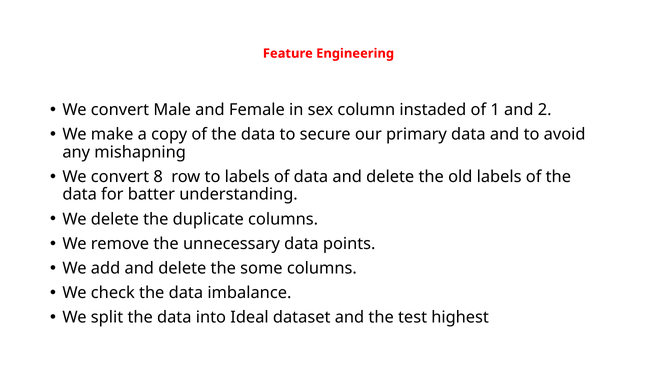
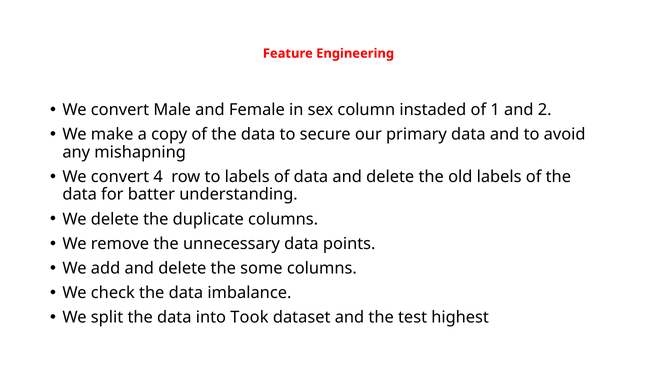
8: 8 -> 4 (158, 177)
Ideal: Ideal -> Took (249, 317)
